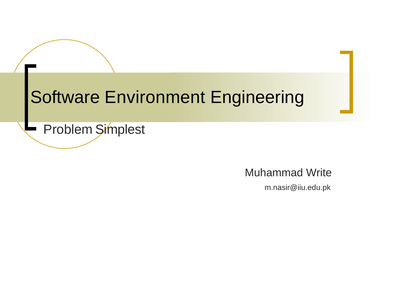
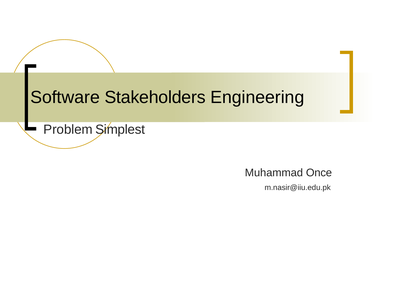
Environment: Environment -> Stakeholders (155, 97)
Write: Write -> Once (319, 173)
